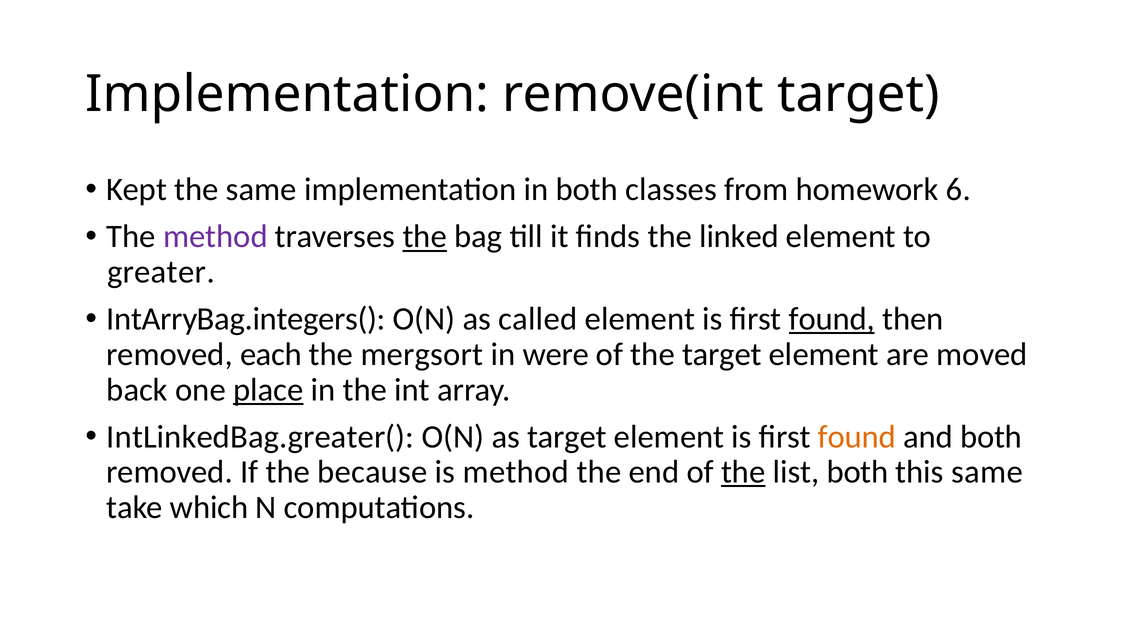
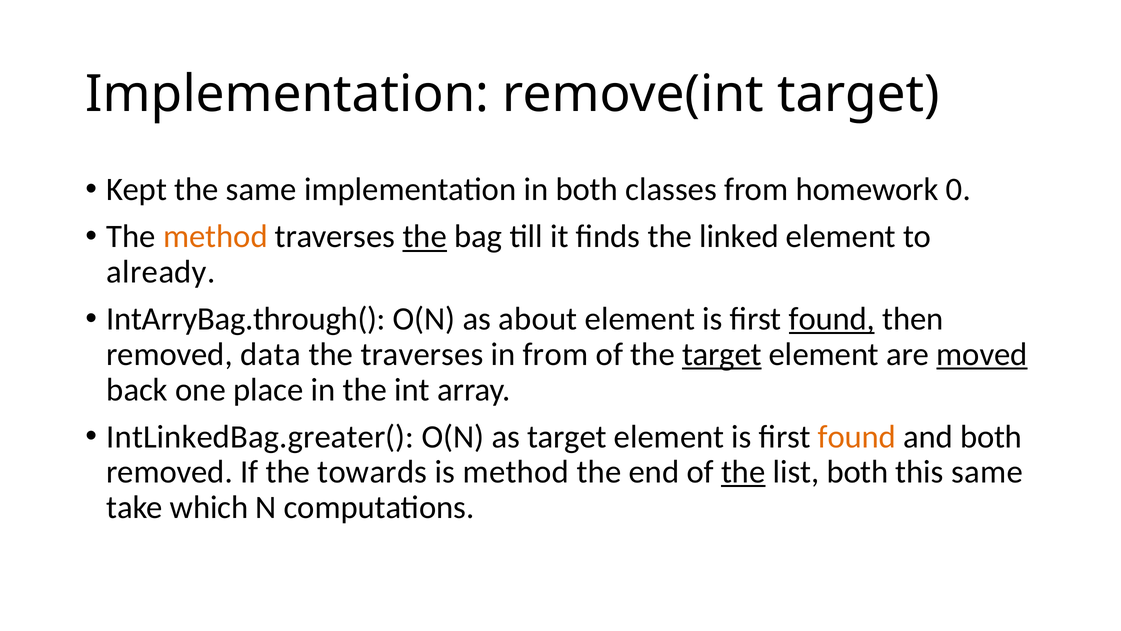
6: 6 -> 0 (958, 190)
method colour: purple -> orange (215, 237)
greater: greater -> already (161, 272)
IntArryBag.integers(: IntArryBag.integers( -> IntArryBag.through( (246, 319)
called: called -> about (538, 319)
each: each -> data (271, 354)
the mergsort: mergsort -> traverses (422, 354)
in were: were -> from (555, 354)
target underline: none -> present (722, 354)
moved underline: none -> present (982, 354)
place underline: present -> none (268, 389)
because: because -> towards (372, 472)
